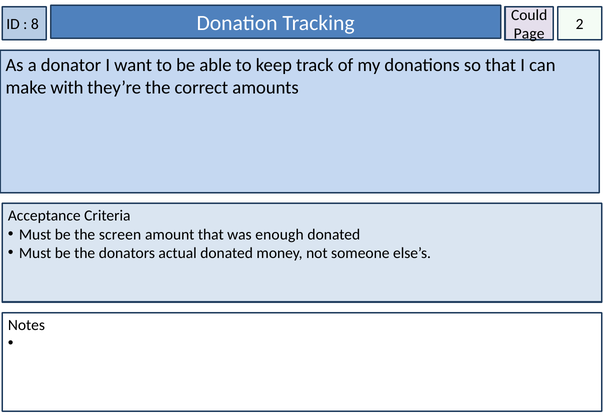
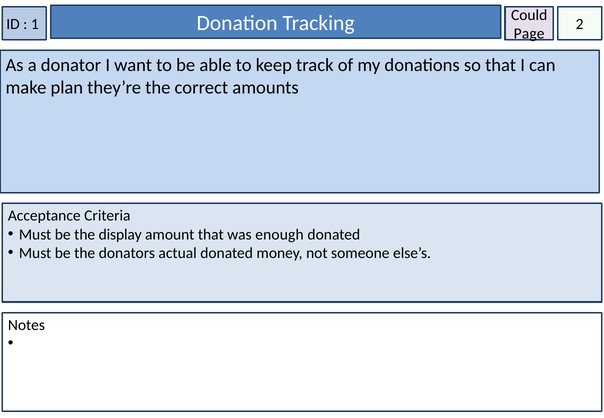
8: 8 -> 1 (35, 24)
with: with -> plan (67, 88)
screen: screen -> display (120, 235)
